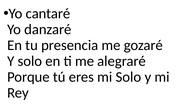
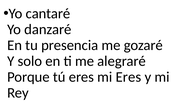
mi Solo: Solo -> Eres (128, 77)
